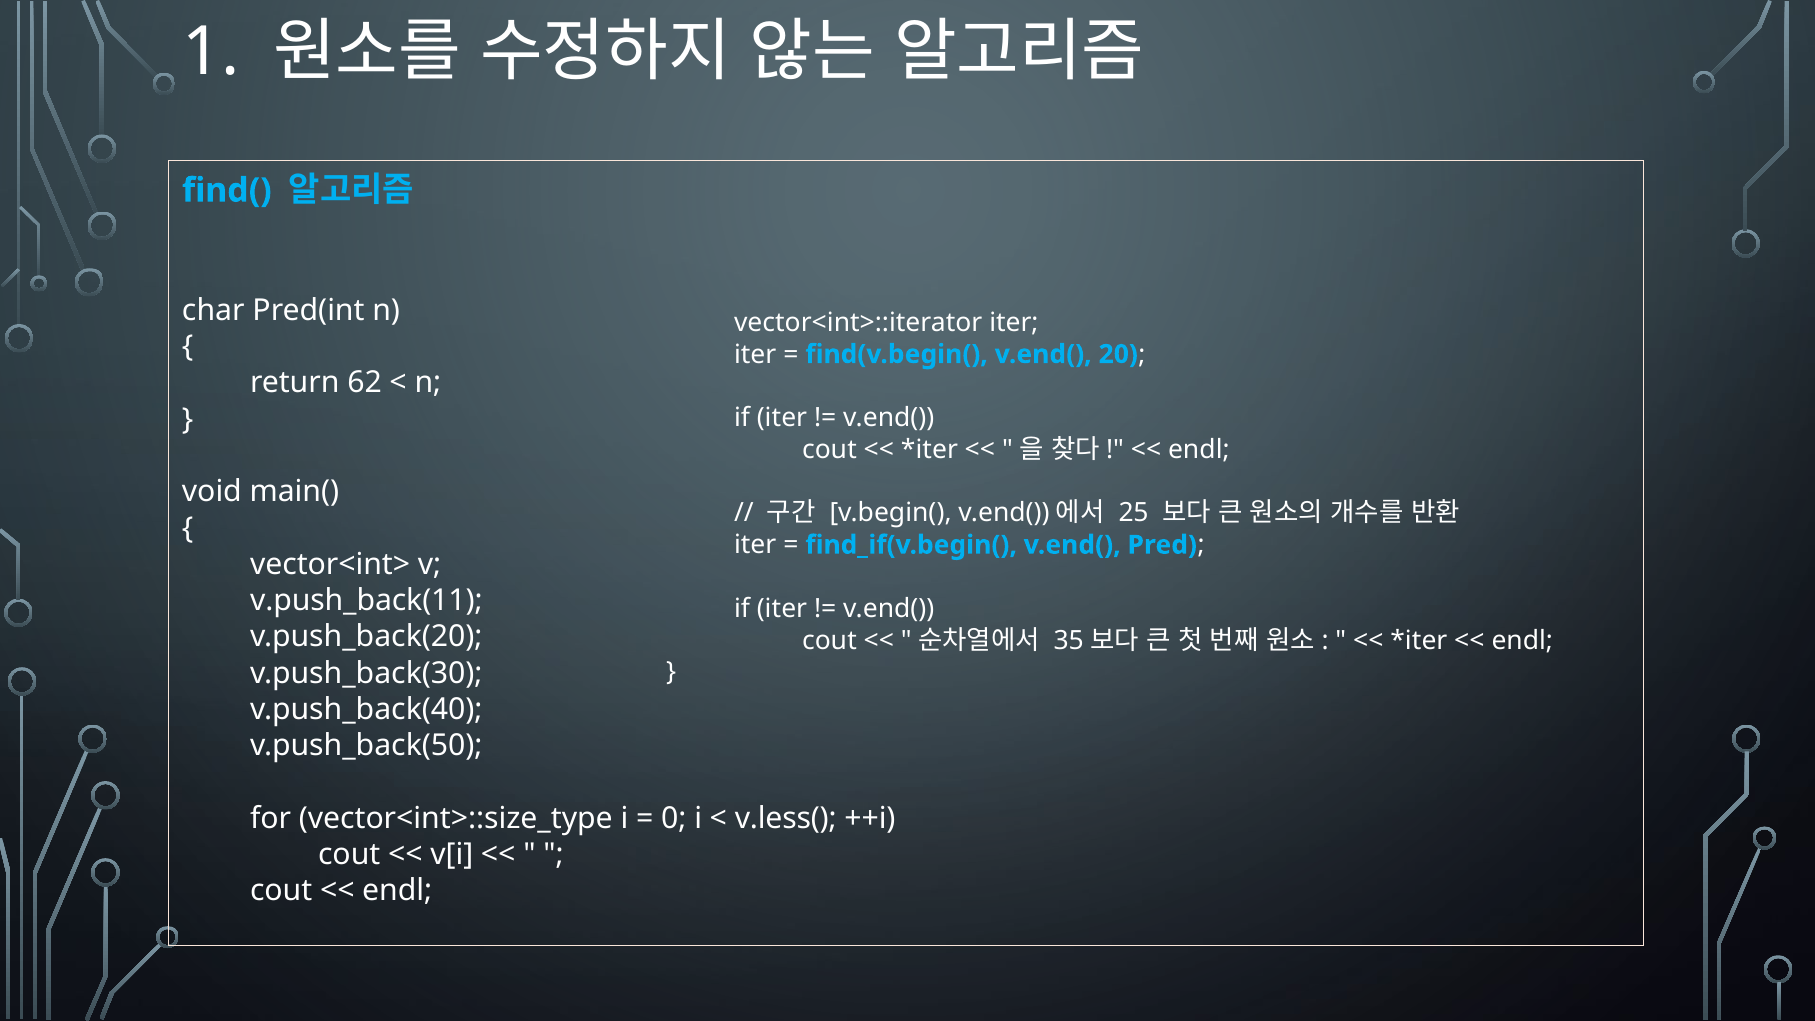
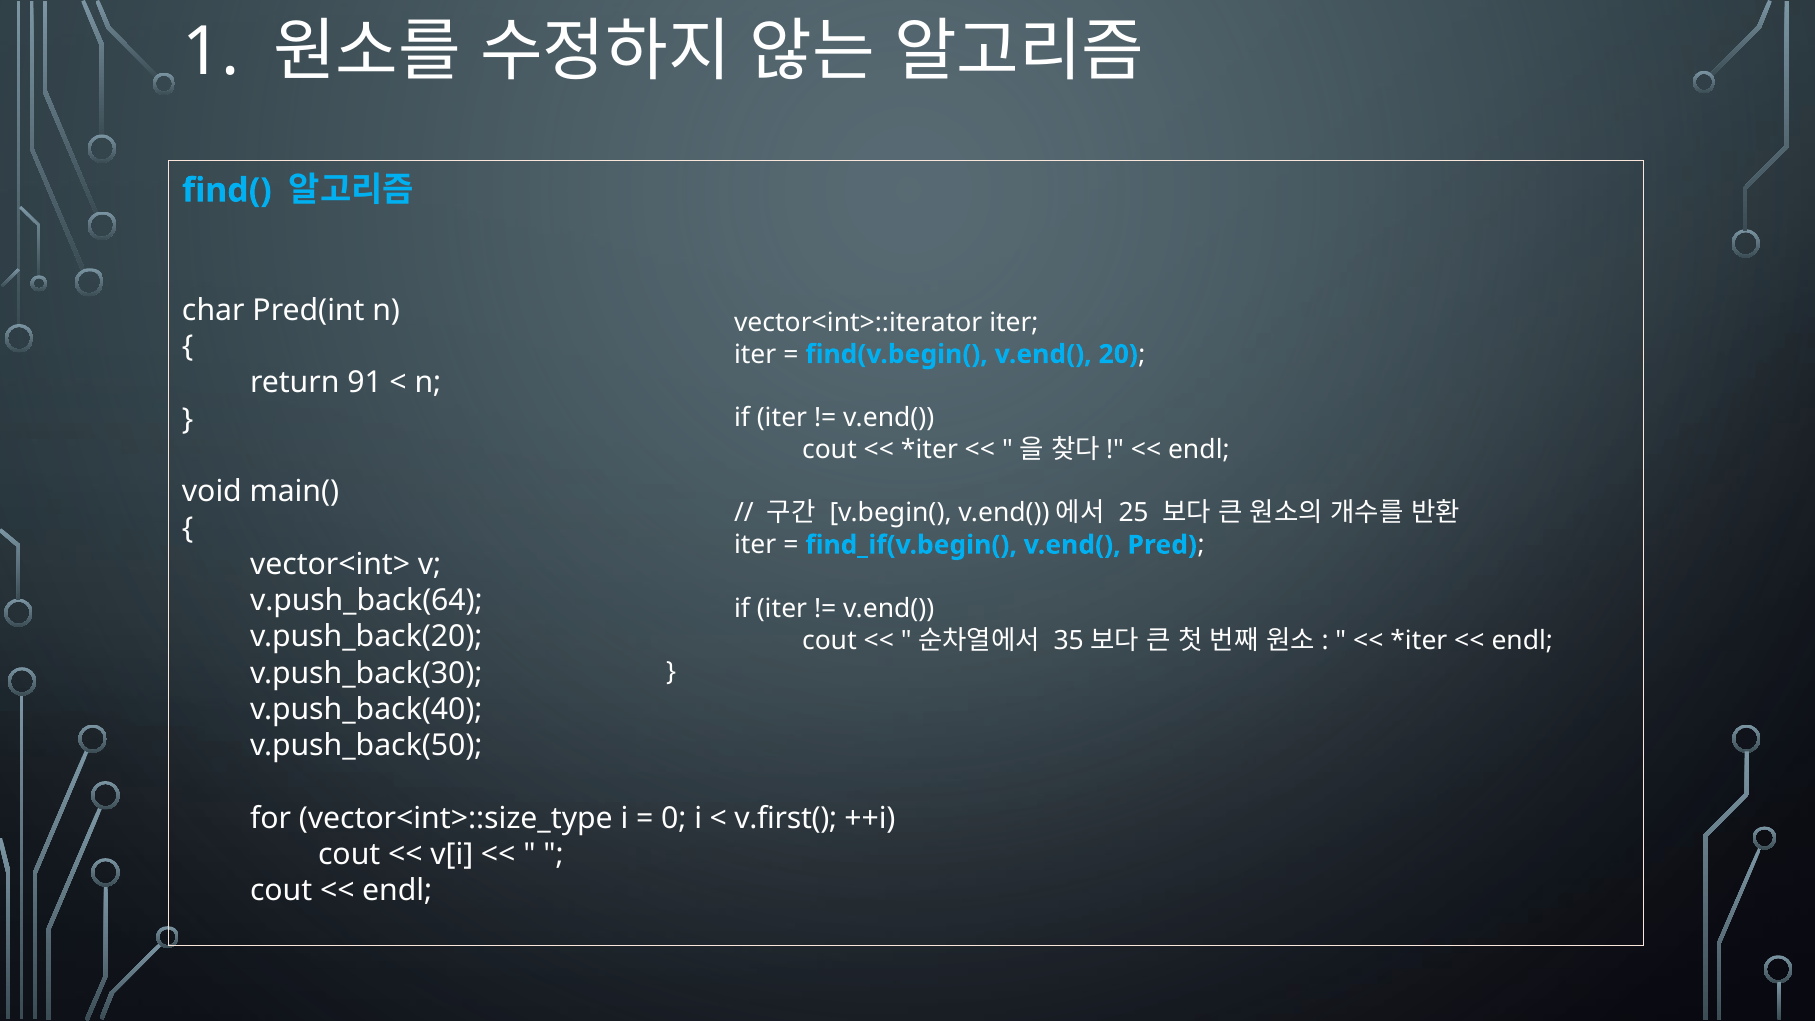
62: 62 -> 91 (365, 383)
v.push_back(11: v.push_back(11 -> v.push_back(64 (366, 601)
v.less(: v.less( -> v.first( (786, 818)
